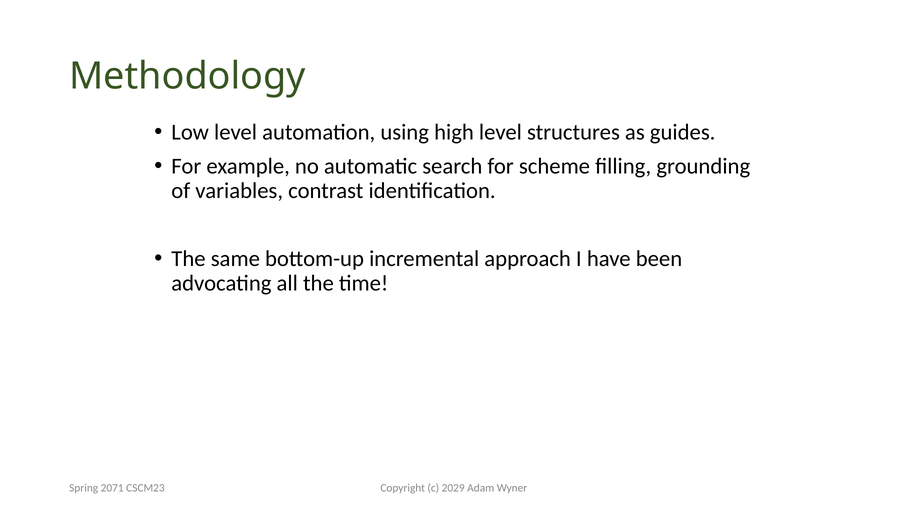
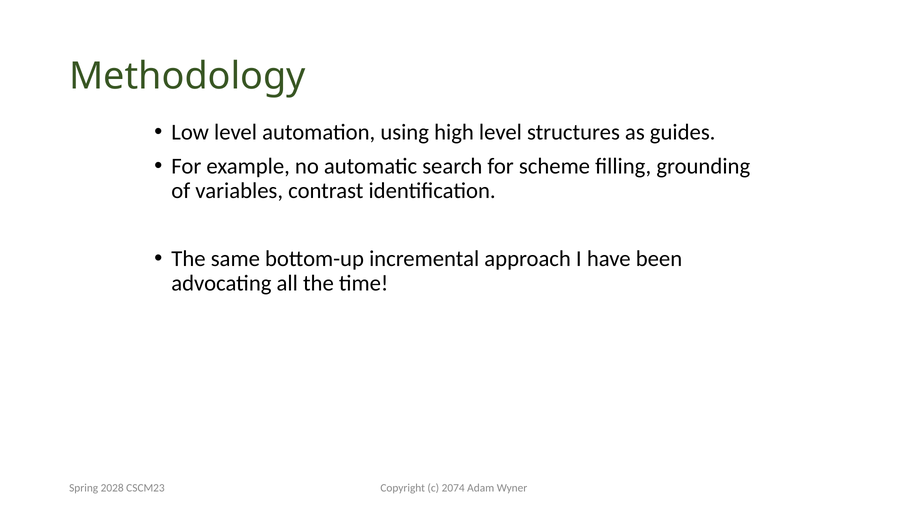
2029: 2029 -> 2074 (453, 488)
2071: 2071 -> 2028 (112, 488)
